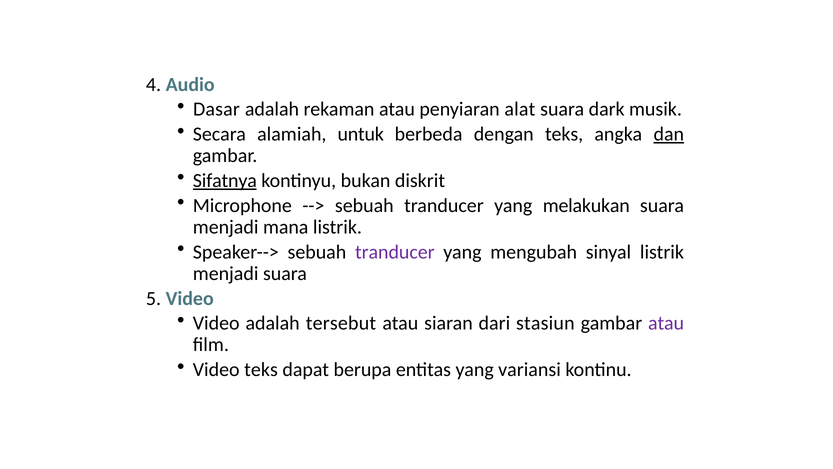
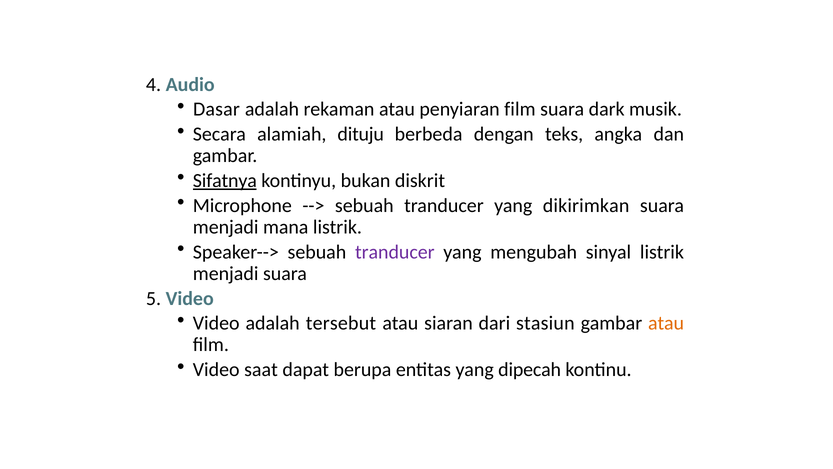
penyiaran alat: alat -> film (520, 109)
untuk: untuk -> dituju (361, 134)
dan underline: present -> none (669, 134)
melakukan: melakukan -> dikirimkan (586, 205)
atau colour: purple -> orange (666, 323)
Video teks: teks -> saat (261, 369)
variansi: variansi -> dipecah (530, 369)
